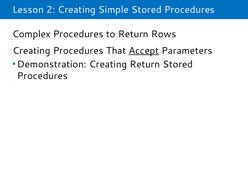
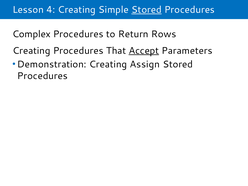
2: 2 -> 4 (51, 10)
Stored underline: none -> present (147, 10)
Creating Return: Return -> Assign (145, 64)
